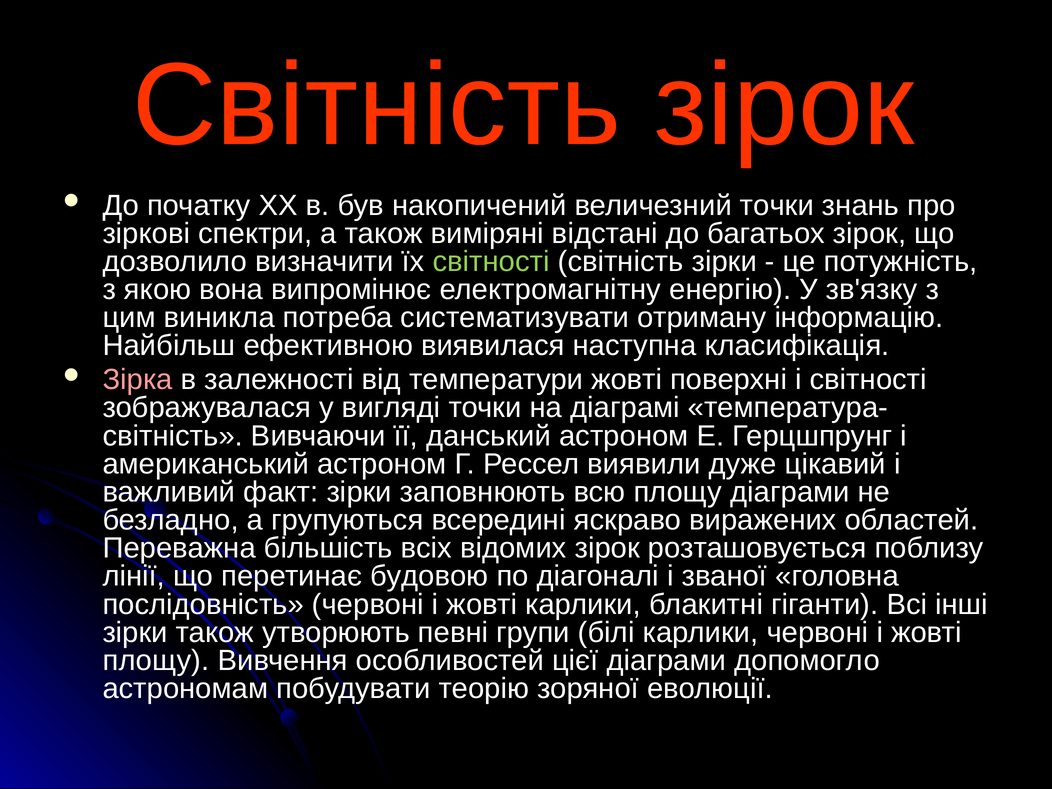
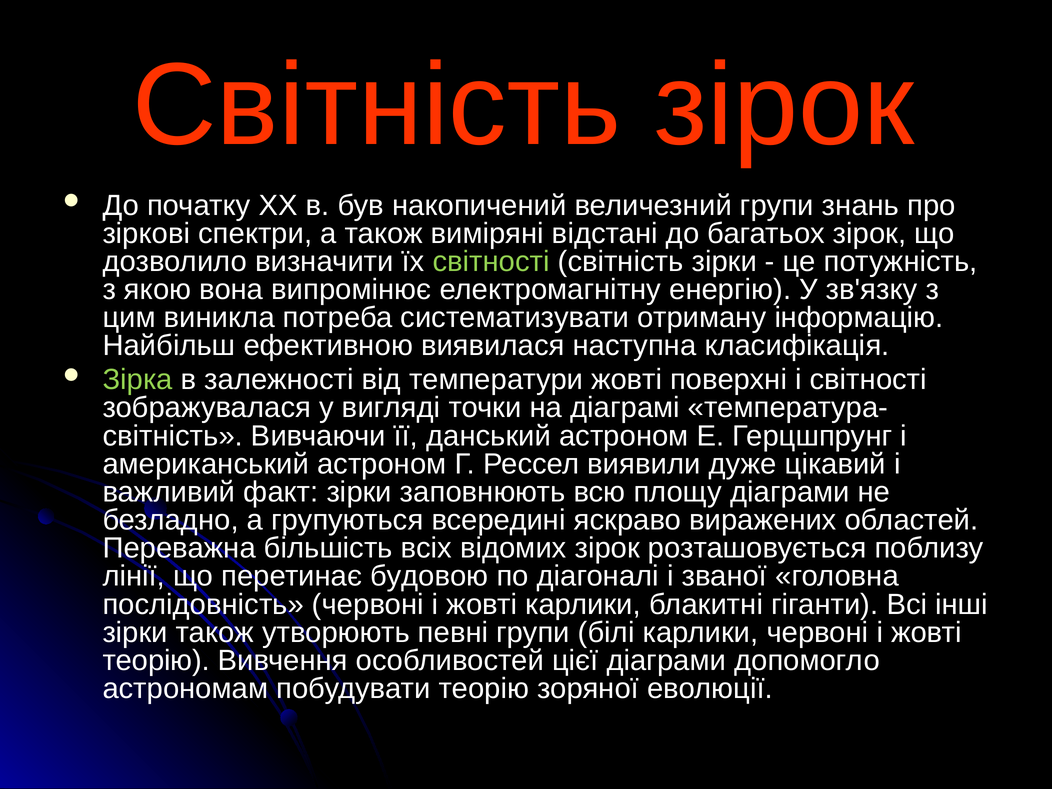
величезний точки: точки -> групи (777, 205)
Зірка colour: pink -> light green (138, 380)
площу: площу -> теорію (156, 661)
